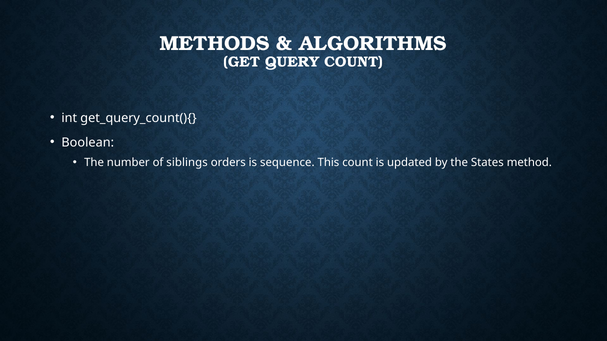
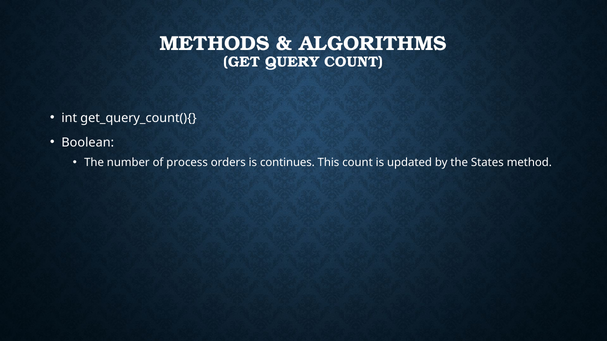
siblings: siblings -> process (187, 163)
sequence: sequence -> continues (287, 163)
